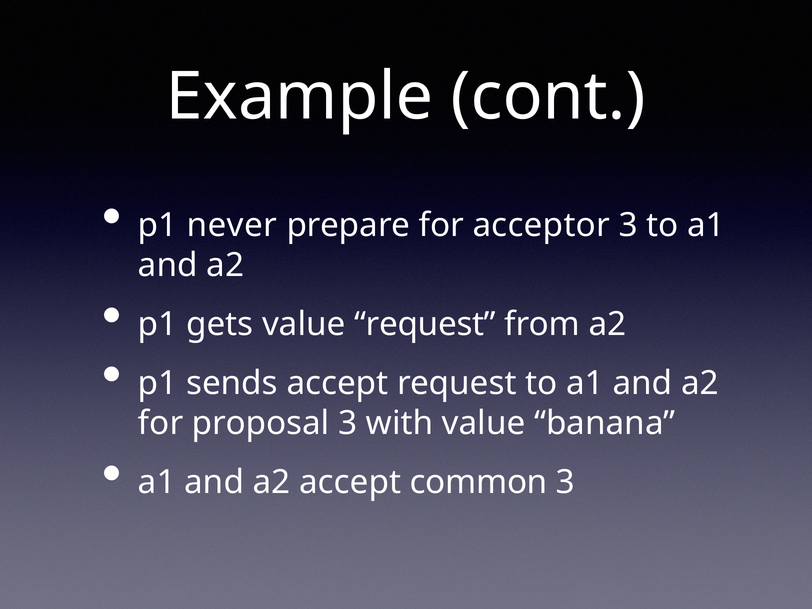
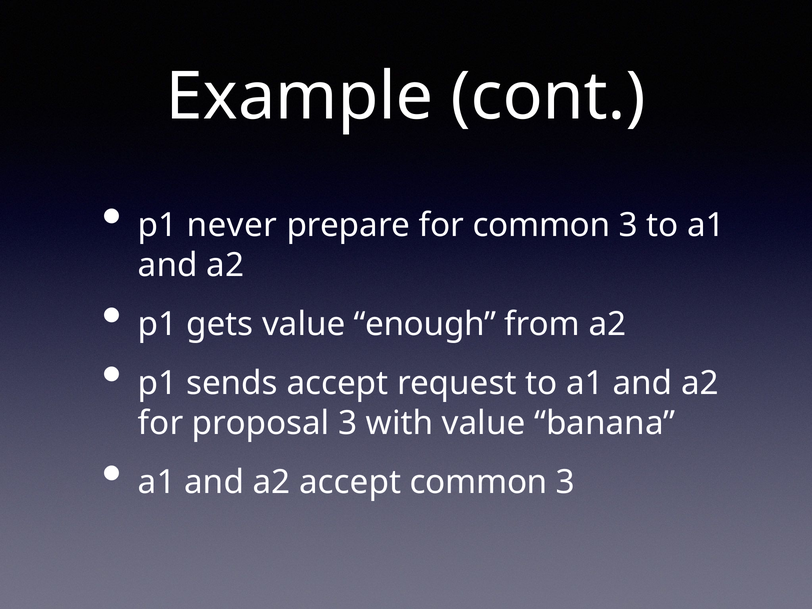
for acceptor: acceptor -> common (541, 225)
value request: request -> enough (425, 324)
